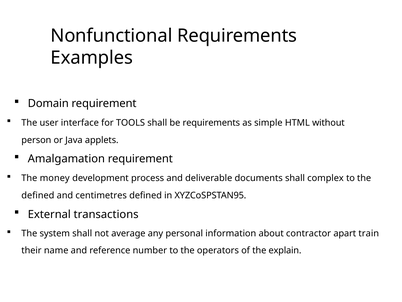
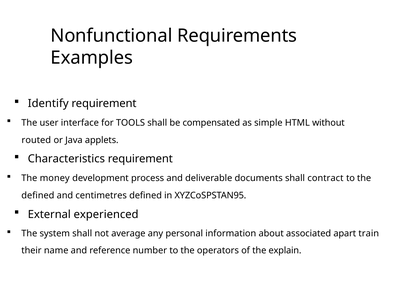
Domain: Domain -> Identify (48, 103)
be requirements: requirements -> compensated (211, 123)
person: person -> routed (36, 140)
Amalgamation: Amalgamation -> Characteristics (66, 159)
complex: complex -> contract (325, 178)
transactions: transactions -> experienced (106, 214)
contractor: contractor -> associated (309, 233)
